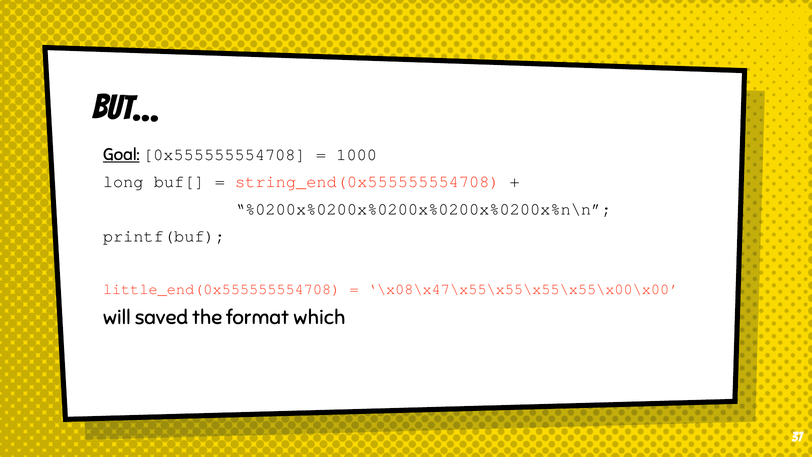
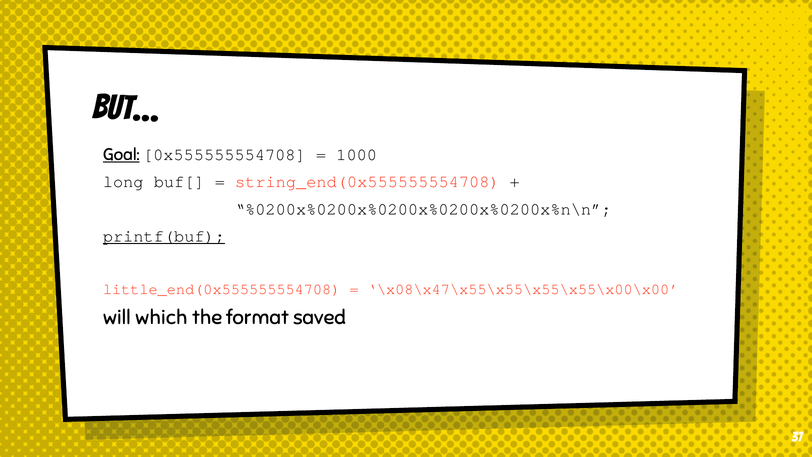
printf(buf underline: none -> present (164, 236)
saved: saved -> which (161, 317)
which: which -> saved (320, 317)
